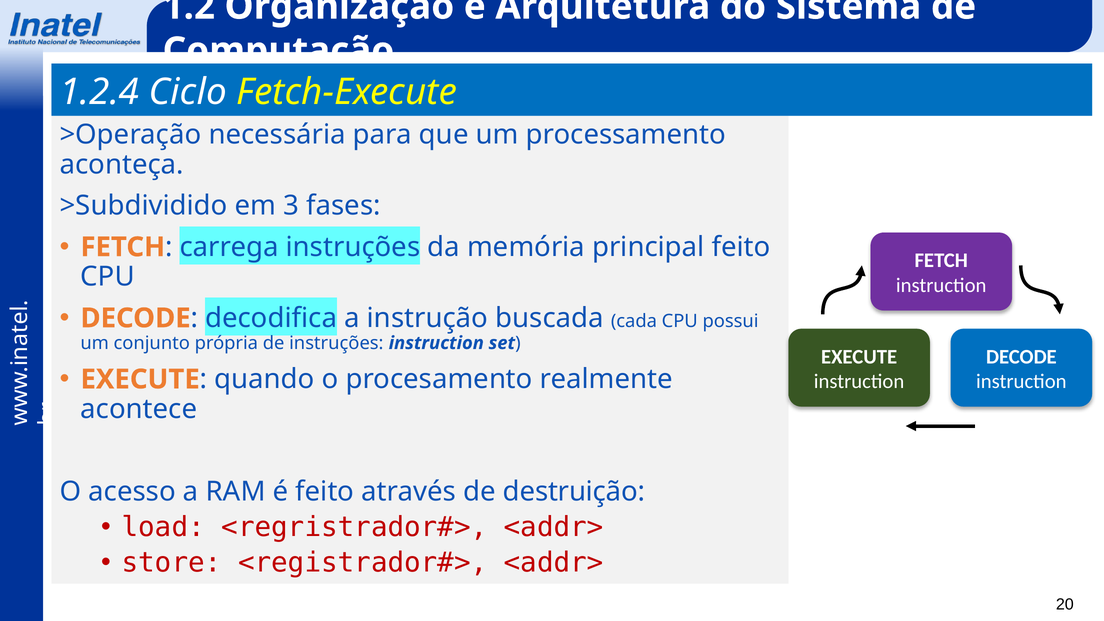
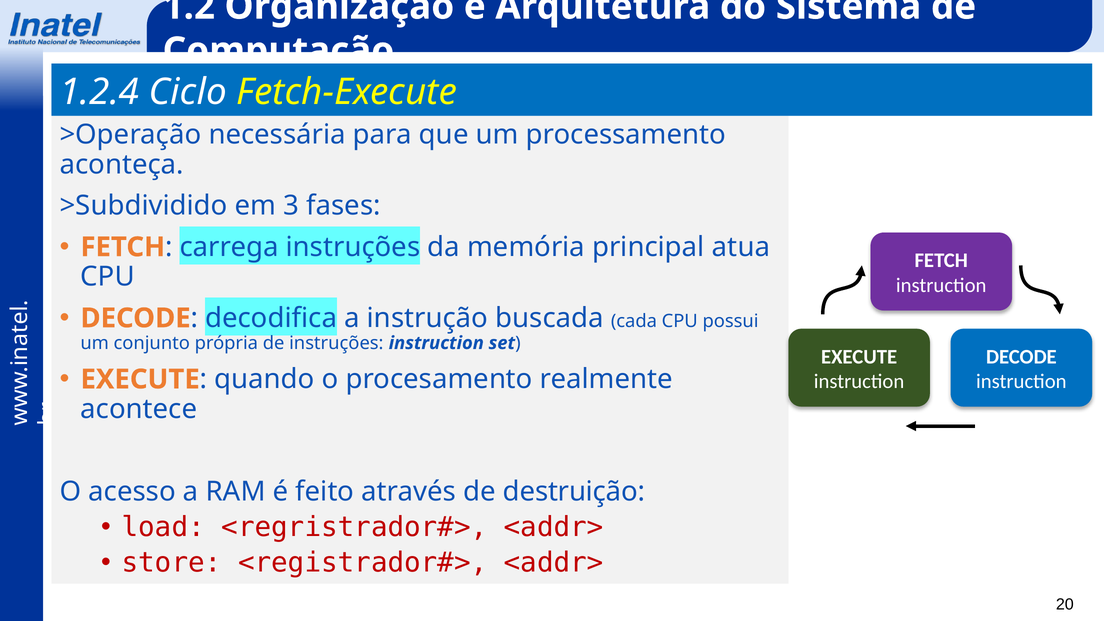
principal feito: feito -> atua (741, 247)
